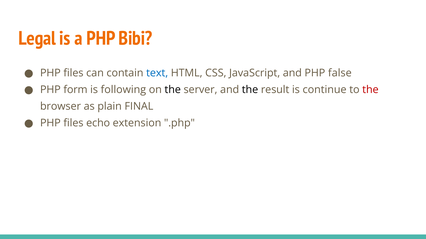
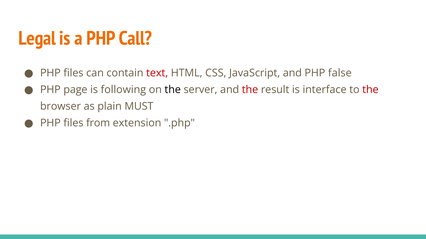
Bibi: Bibi -> Call (135, 38)
text colour: blue -> red (157, 73)
form: form -> page (75, 90)
the colour: black -> red (250, 90)
continue: continue -> interface (325, 90)
FINAL: FINAL -> MUST (139, 107)
echo: echo -> from (98, 123)
